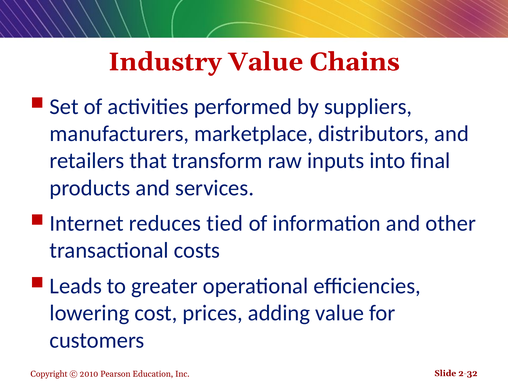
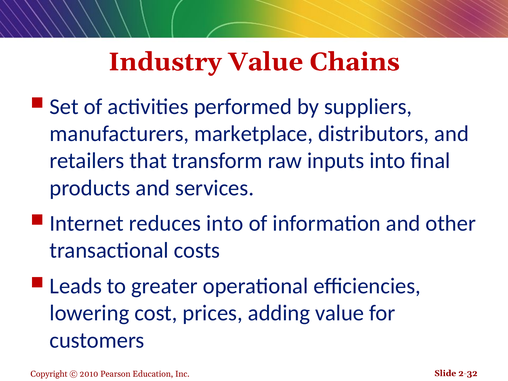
reduces tied: tied -> into (225, 223)
